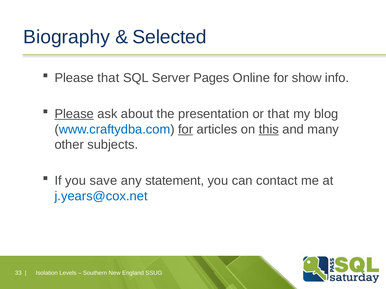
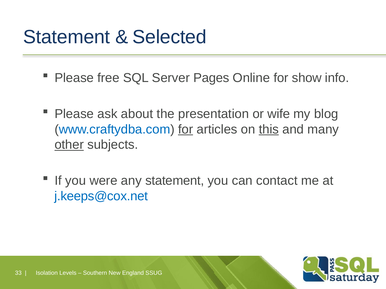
Biography: Biography -> Statement (67, 37)
Please that: that -> free (108, 78)
Please underline: present -> none (74, 114)
or that: that -> wife (279, 114)
other underline: none -> present (69, 145)
save: save -> were (103, 181)
j.years@cox.net: j.years@cox.net -> j.keeps@cox.net (101, 196)
